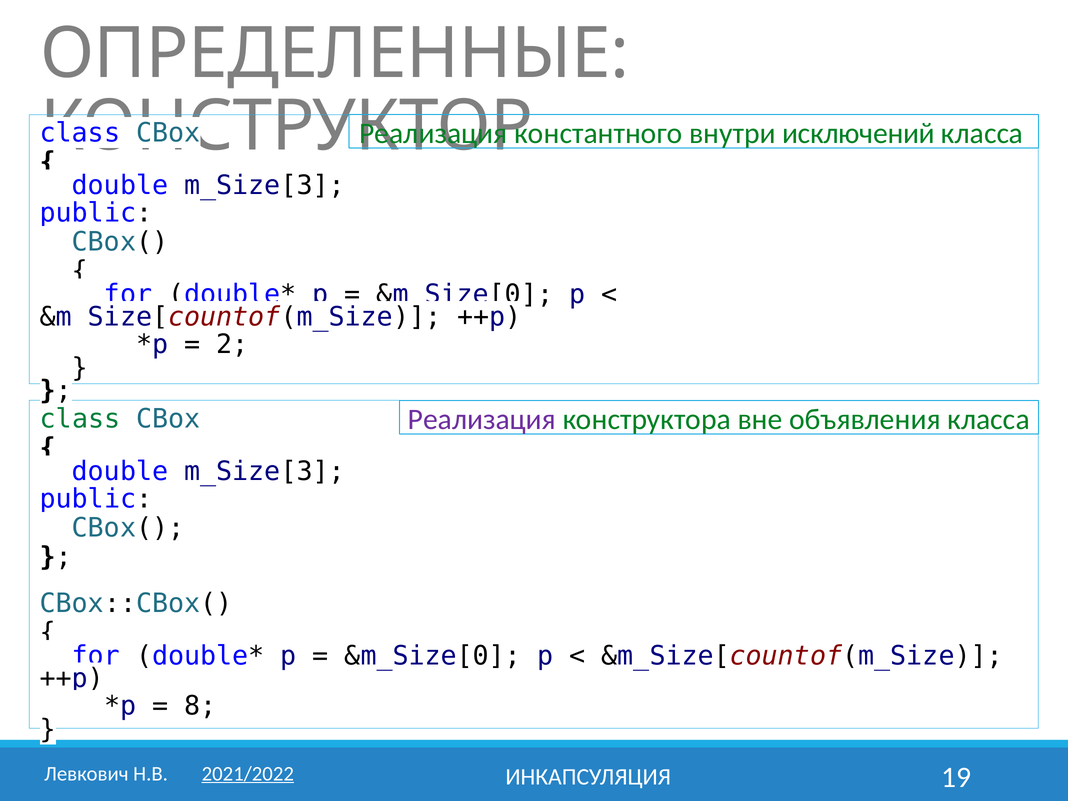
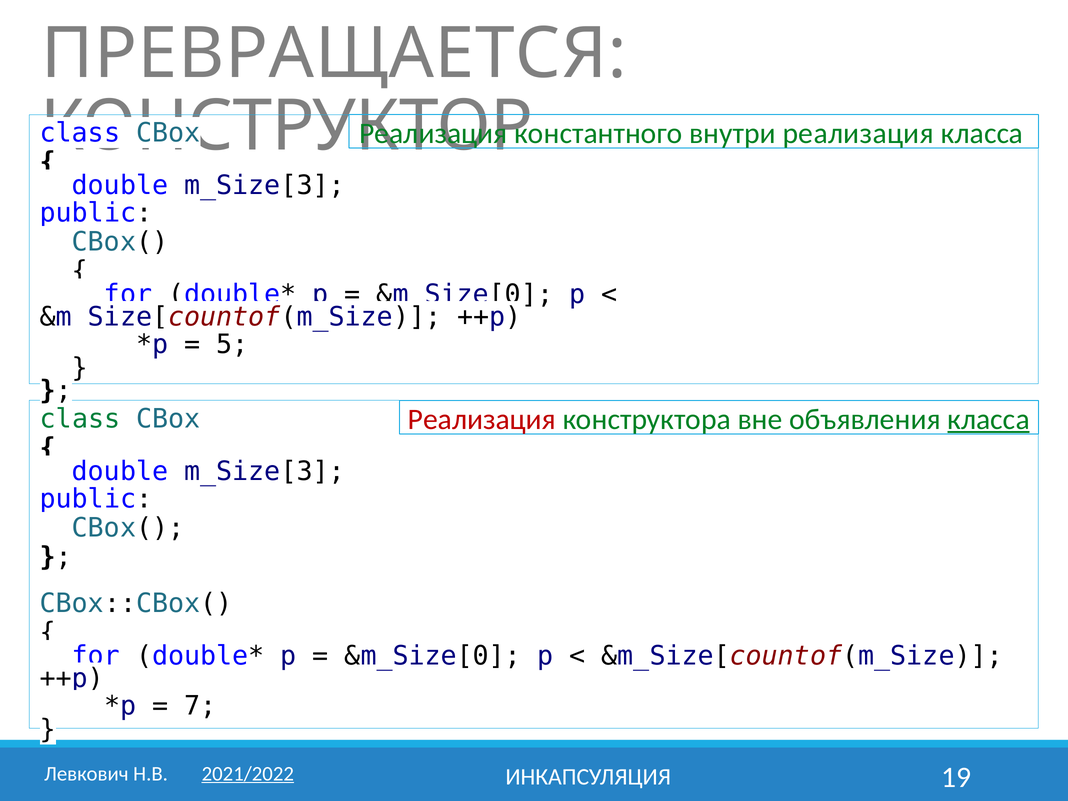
ОПРЕДЕЛЕННЫЕ: ОПРЕДЕЛЕННЫЕ -> ПРЕВРАЩАЕТСЯ (334, 54)
внутри исключений: исключений -> реализация (858, 133)
2: 2 -> 5 (232, 344)
Реализация colour: purple -> red (482, 419)
класса underline: none -> present (989, 419)
8: 8 -> 7 (200, 706)
